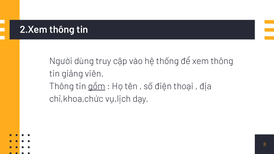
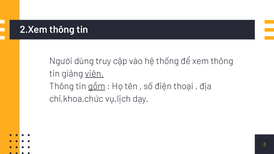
viên underline: none -> present (94, 74)
